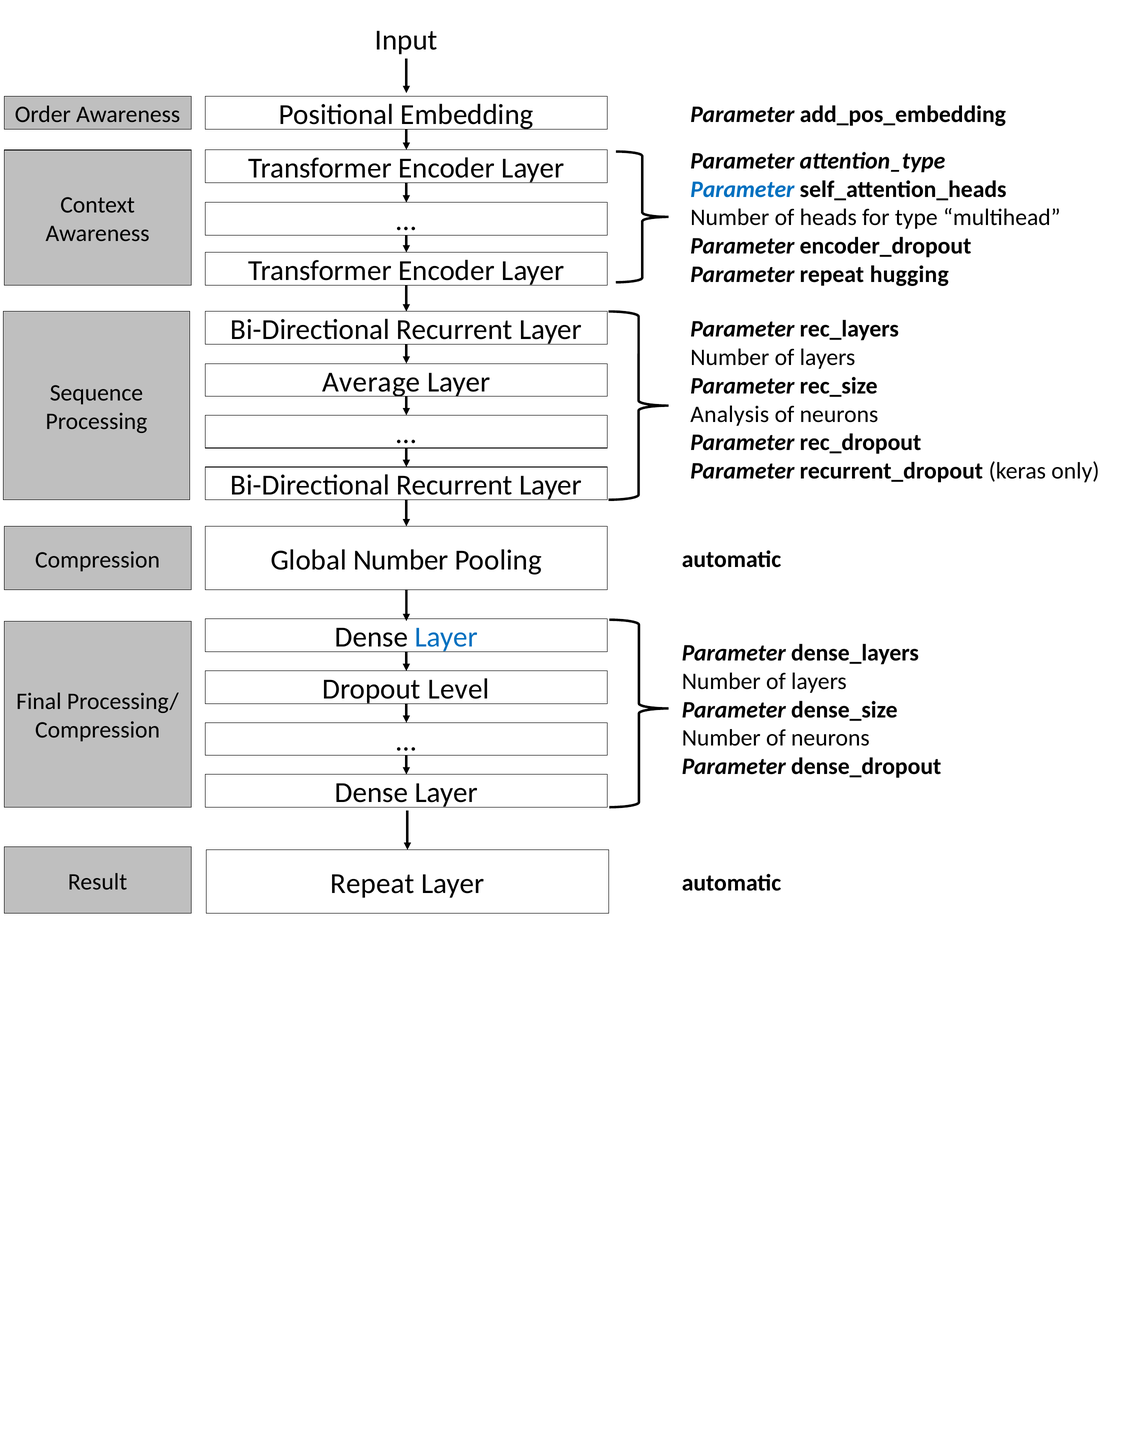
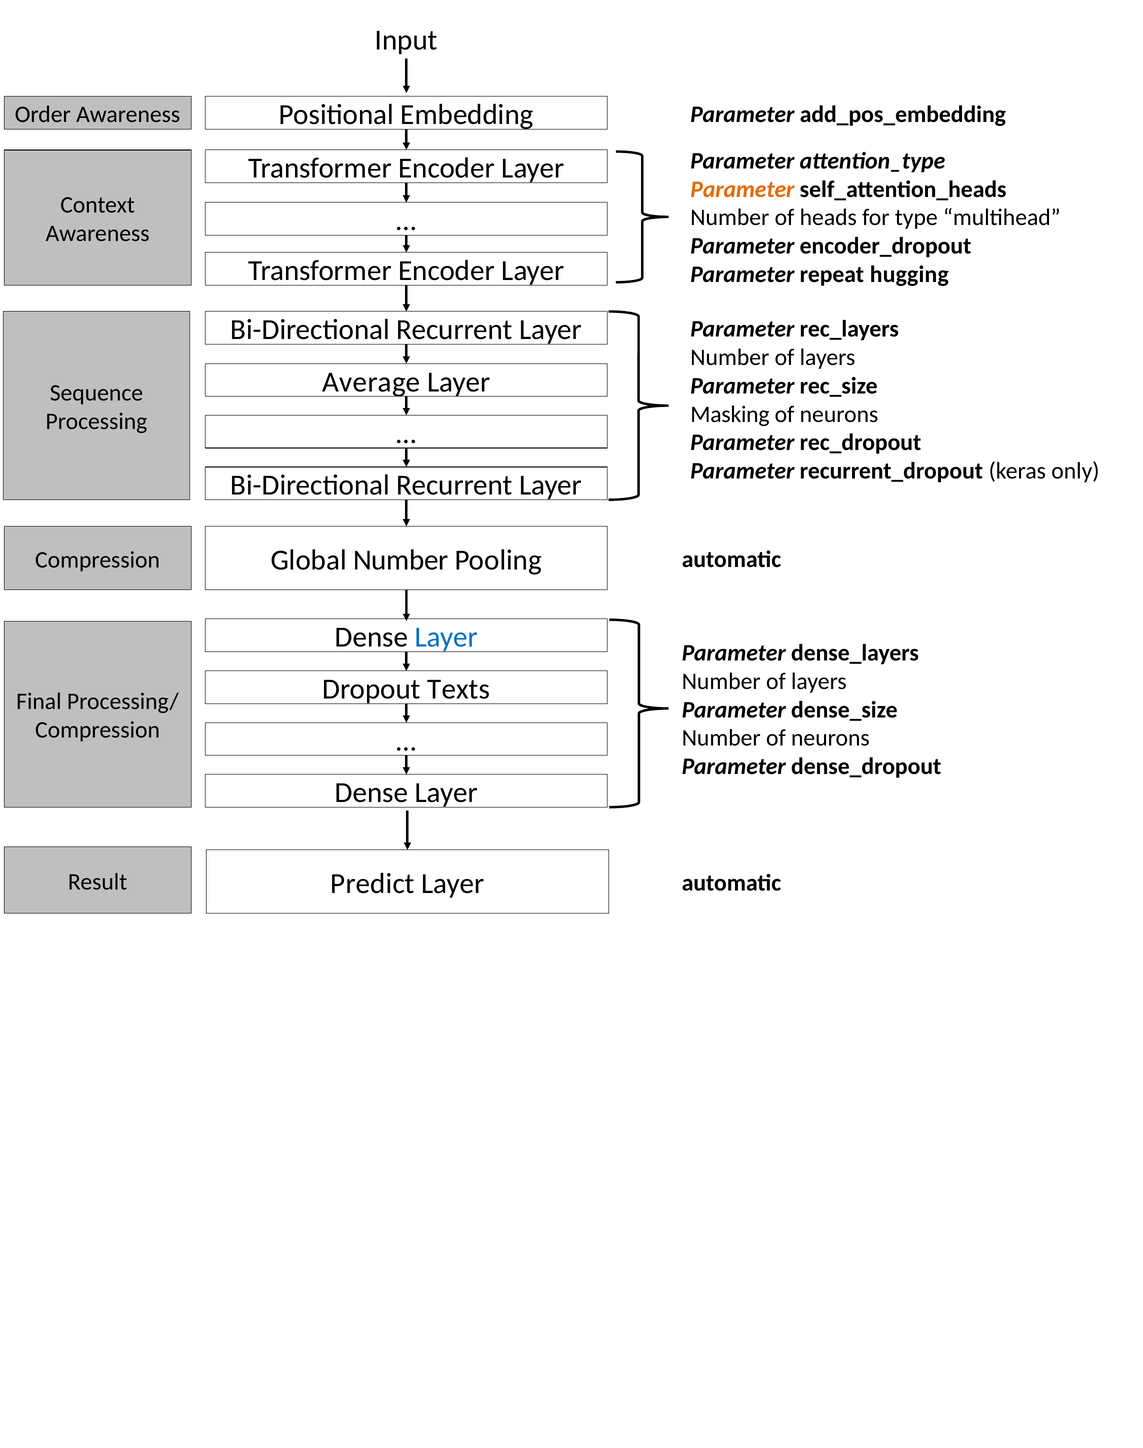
Parameter colour: blue -> orange (742, 189)
Analysis: Analysis -> Masking (730, 414)
Level: Level -> Texts (459, 689)
Repeat: Repeat -> Predict (373, 884)
